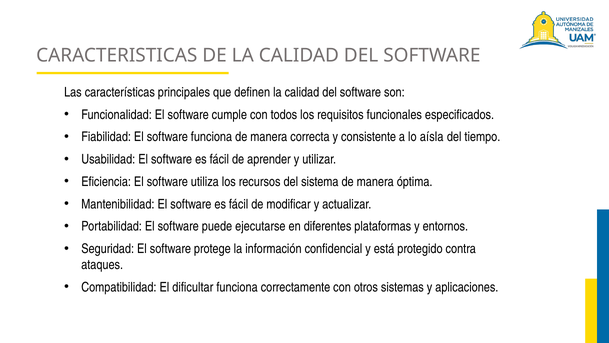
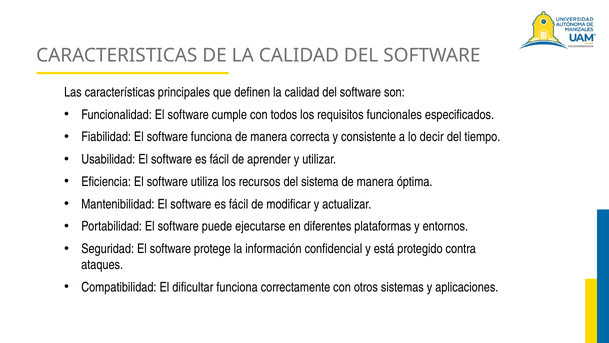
aísla: aísla -> decir (432, 137)
